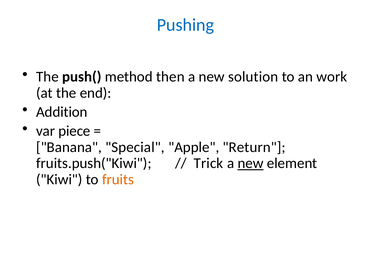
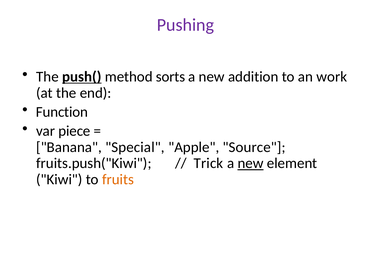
Pushing colour: blue -> purple (185, 25)
push( underline: none -> present (82, 77)
then: then -> sorts (171, 77)
solution: solution -> addition (253, 77)
Addition: Addition -> Function (62, 112)
Return: Return -> Source (254, 147)
